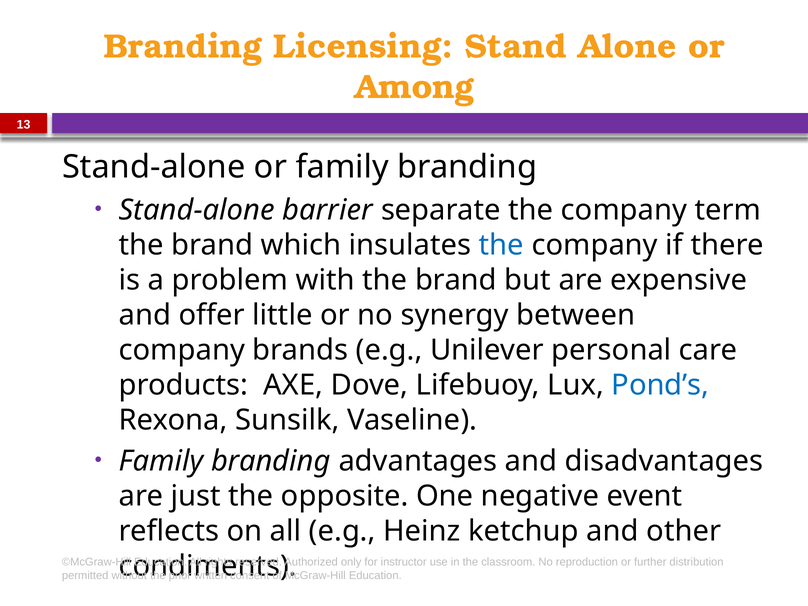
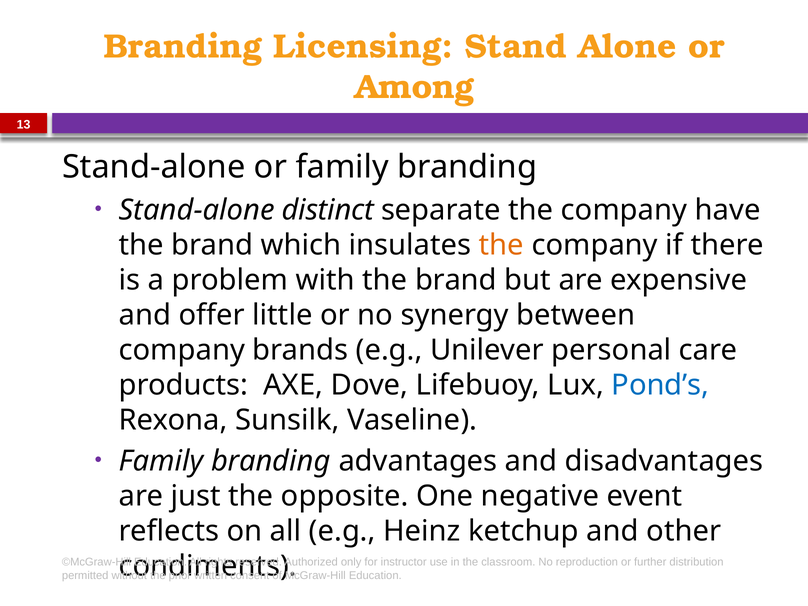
barrier: barrier -> distinct (328, 210)
term: term -> have (728, 210)
the colour: blue -> orange (501, 245)
